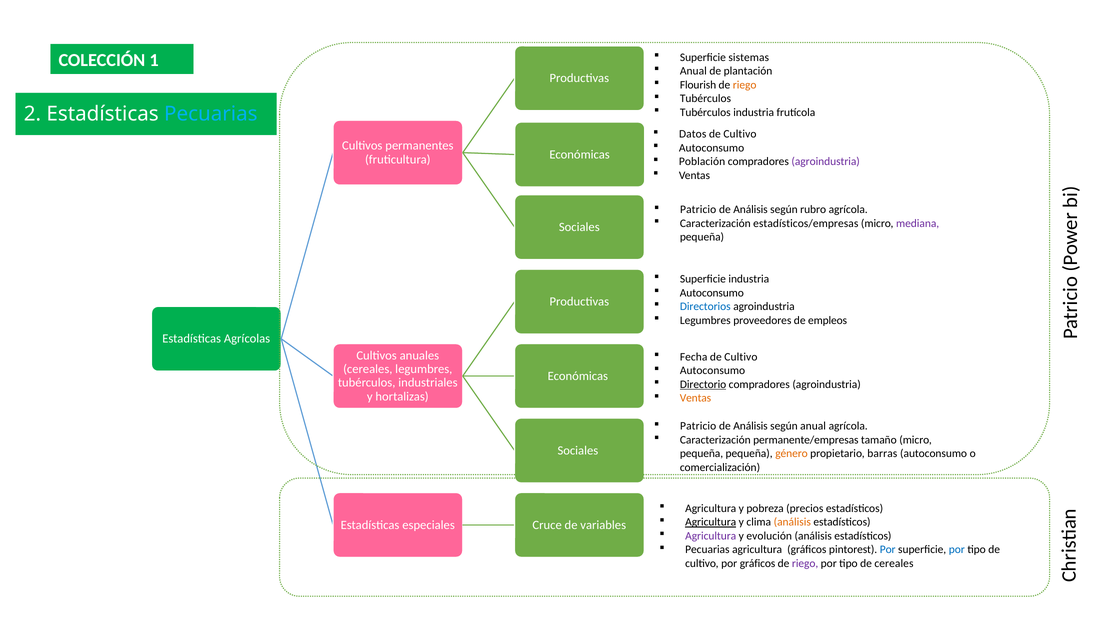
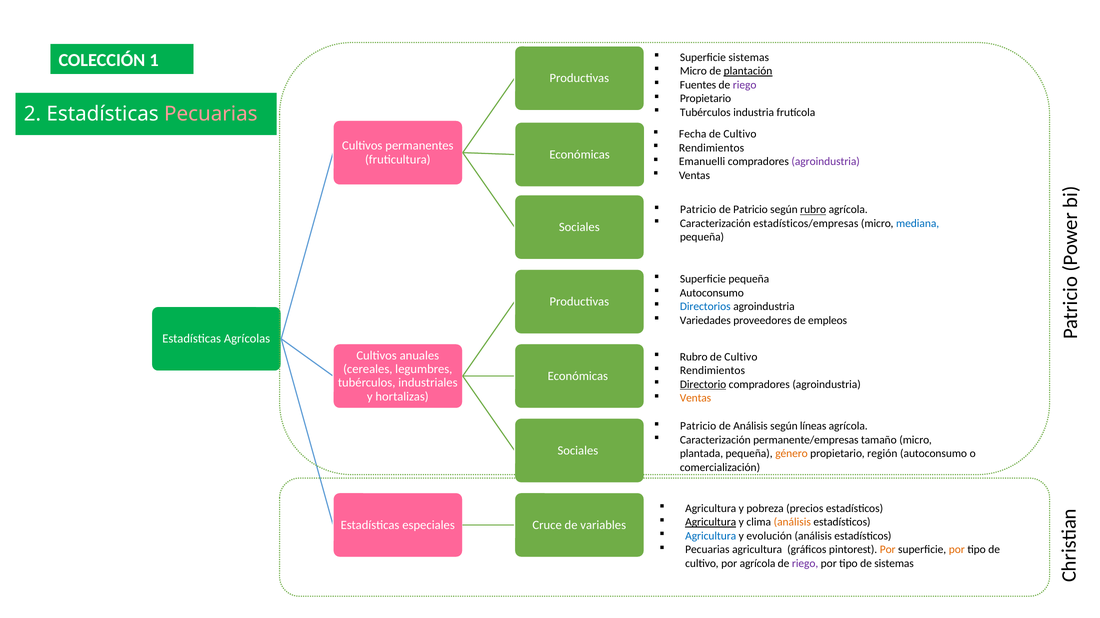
Anual: Anual -> Micro (693, 71)
plantación underline: none -> present (748, 71)
Flourish: Flourish -> Fuentes (698, 85)
riego colour: orange -> purple (745, 85)
Tubérculos: Tubérculos -> Propietario (706, 99)
Pecuarias colour: light blue -> pink (211, 114)
Datos: Datos -> Fecha (693, 134)
Autoconsumo: Autoconsumo -> Rendimientos (712, 148)
Población: Población -> Emanuelli (702, 162)
Análisis: Análisis -> Patricio (751, 210)
rubro underline: none -> present (813, 210)
mediana colour: purple -> blue (918, 224)
Superficie industria: industria -> pequeña (749, 279)
Legumbres: Legumbres -> Variedades (705, 321)
Fecha: Fecha -> Rubro (694, 357)
Autoconsumo: Autoconsumo -> Rendimientos (712, 371)
según anual: anual -> líneas (813, 427)
pequeña: pequeña -> plantada (702, 454)
barras: barras -> región (882, 454)
Agricultura colour: purple -> blue (711, 536)
Por colour: blue -> orange (888, 550)
por colour: blue -> orange (957, 550)
por gráficos: gráficos -> agrícola (758, 564)
de cereales: cereales -> sistemas (894, 564)
